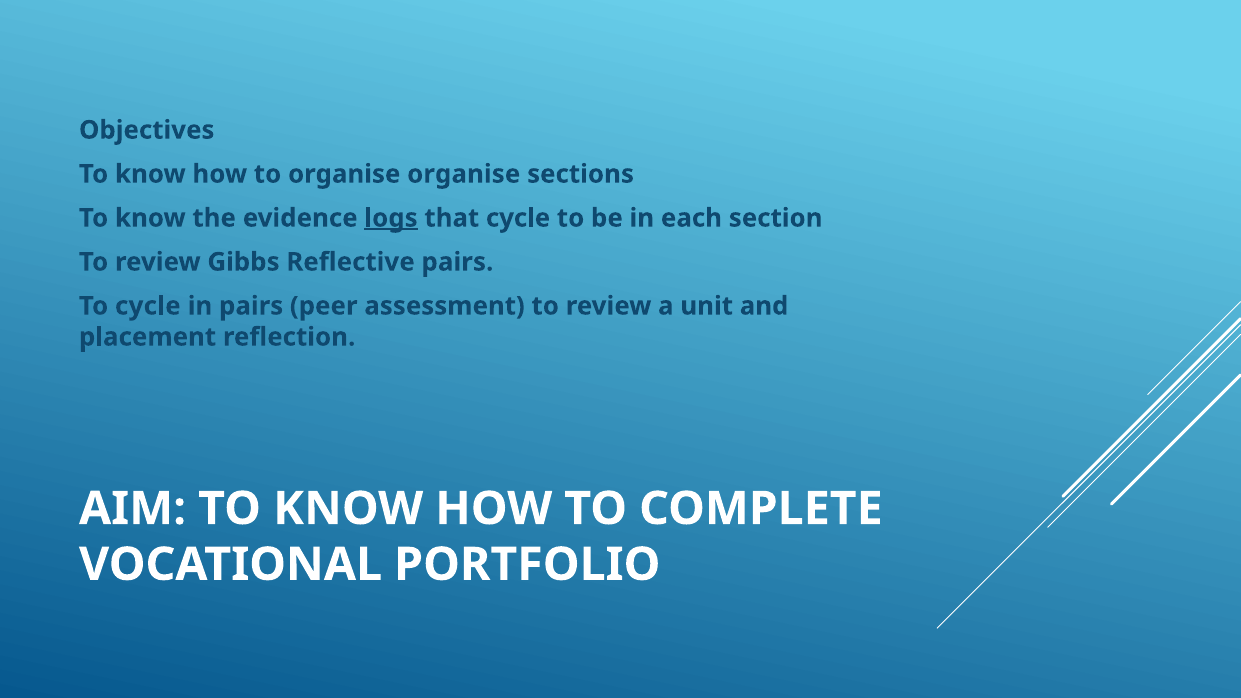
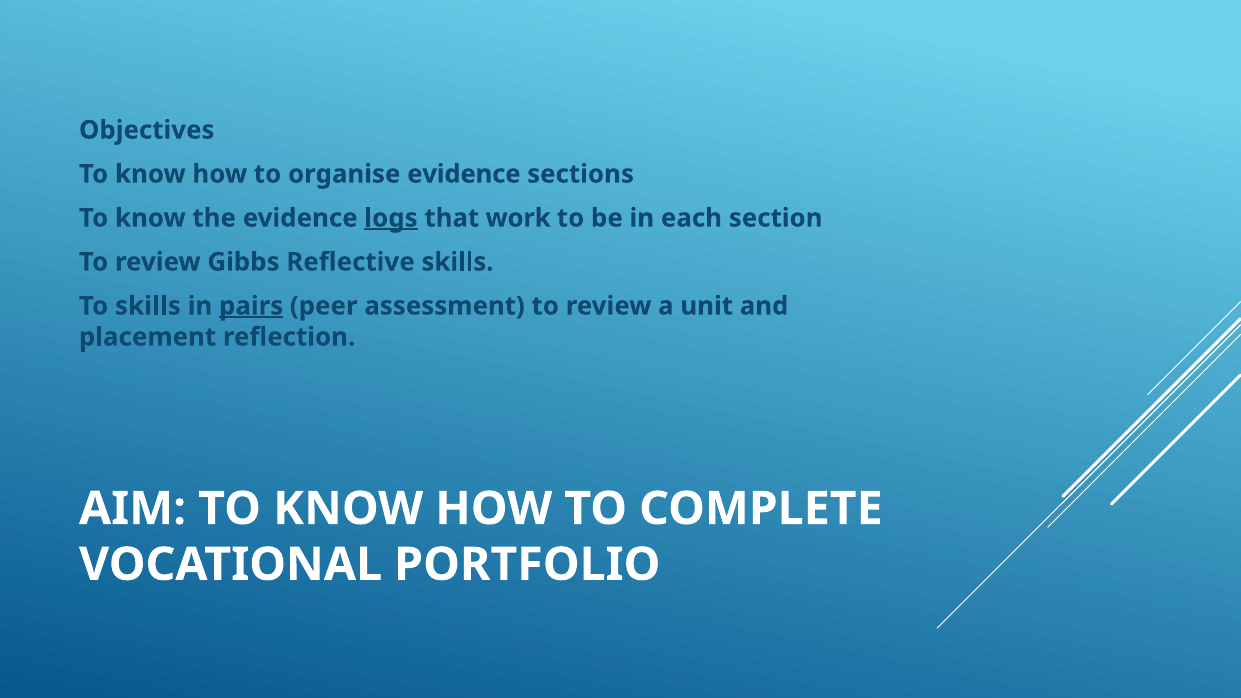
organise organise: organise -> evidence (464, 174)
that cycle: cycle -> work (518, 218)
Reflective pairs: pairs -> skills (457, 262)
To cycle: cycle -> skills (148, 306)
pairs underline: none -> present (251, 306)
